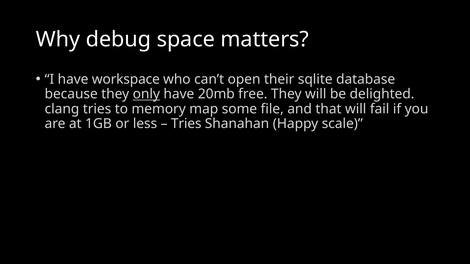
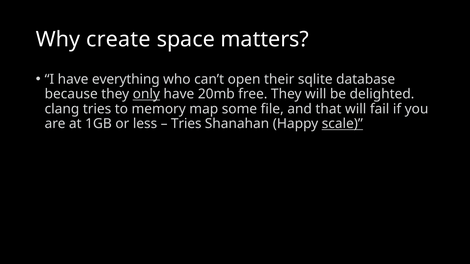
debug: debug -> create (118, 39)
workspace: workspace -> everything (126, 79)
scale underline: none -> present (342, 124)
